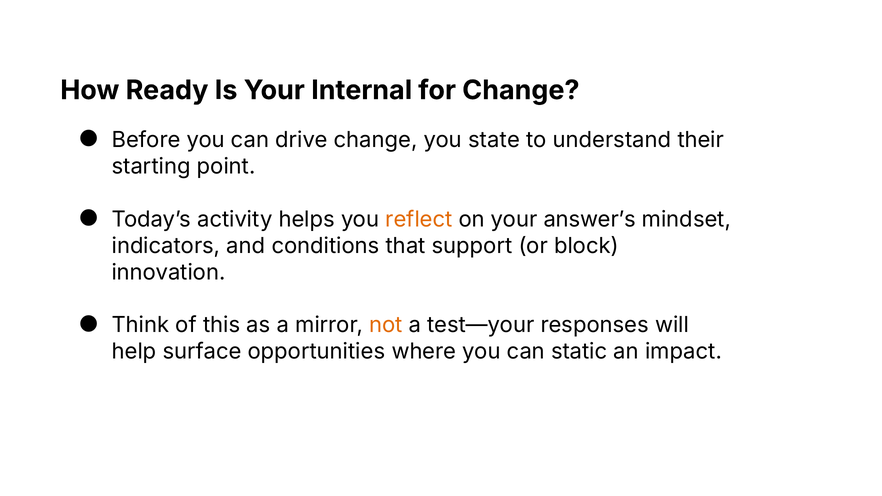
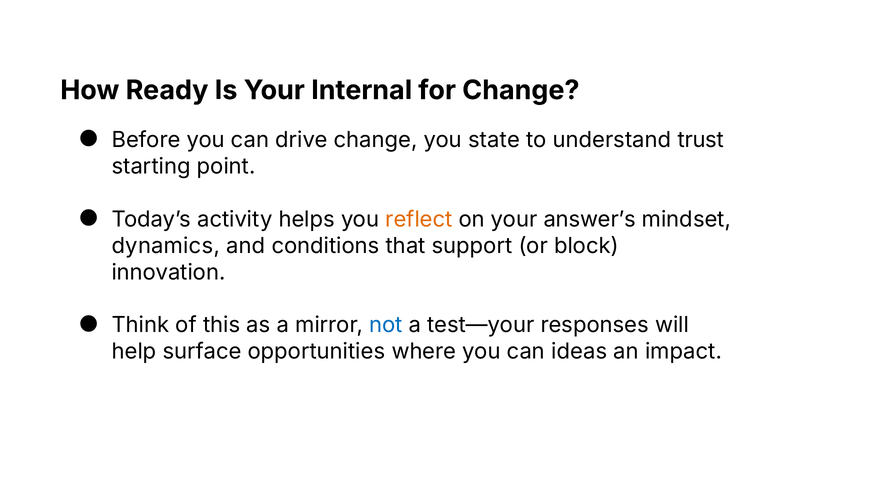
their: their -> trust (701, 140)
indicators: indicators -> dynamics (166, 246)
not colour: orange -> blue (386, 325)
static: static -> ideas (579, 352)
